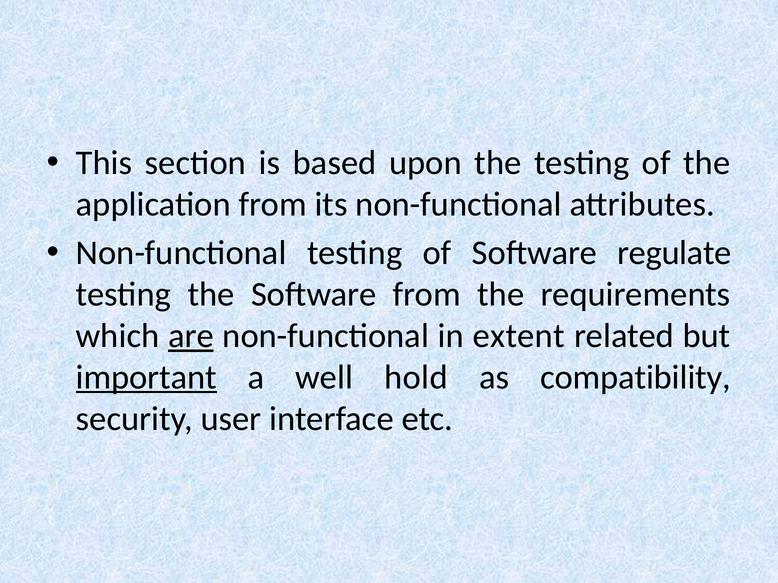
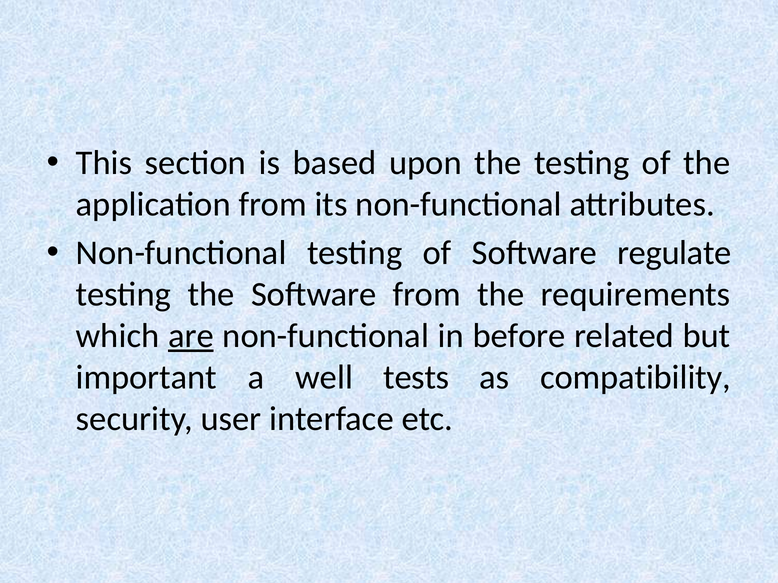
extent: extent -> before (519, 336)
important underline: present -> none (146, 378)
hold: hold -> tests (416, 378)
